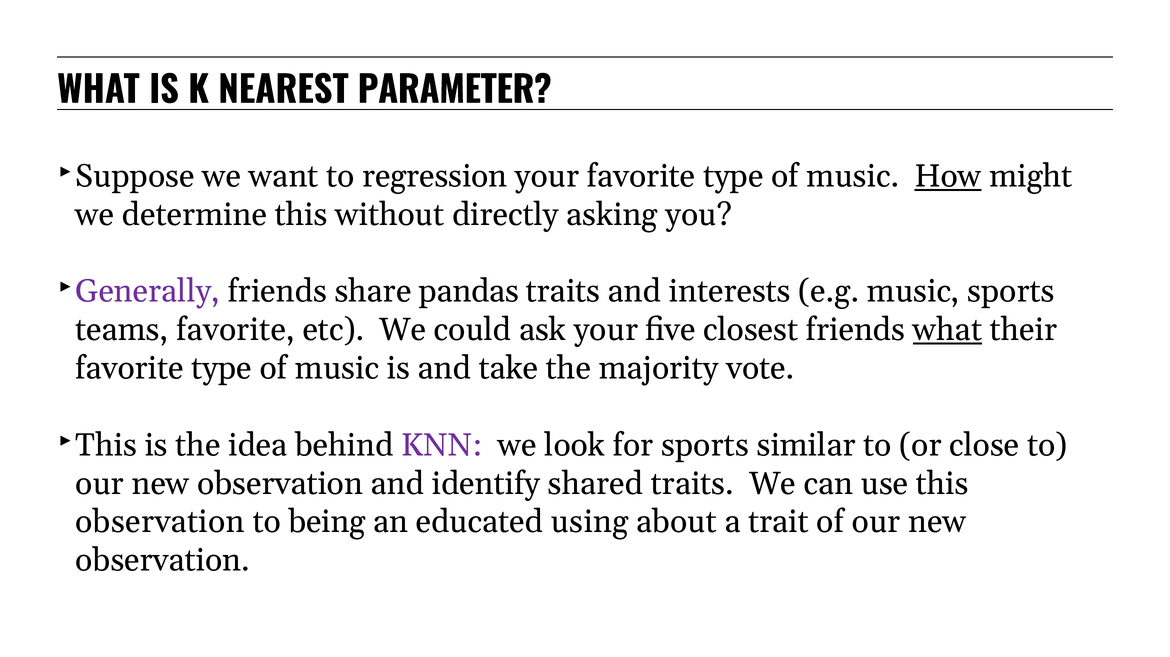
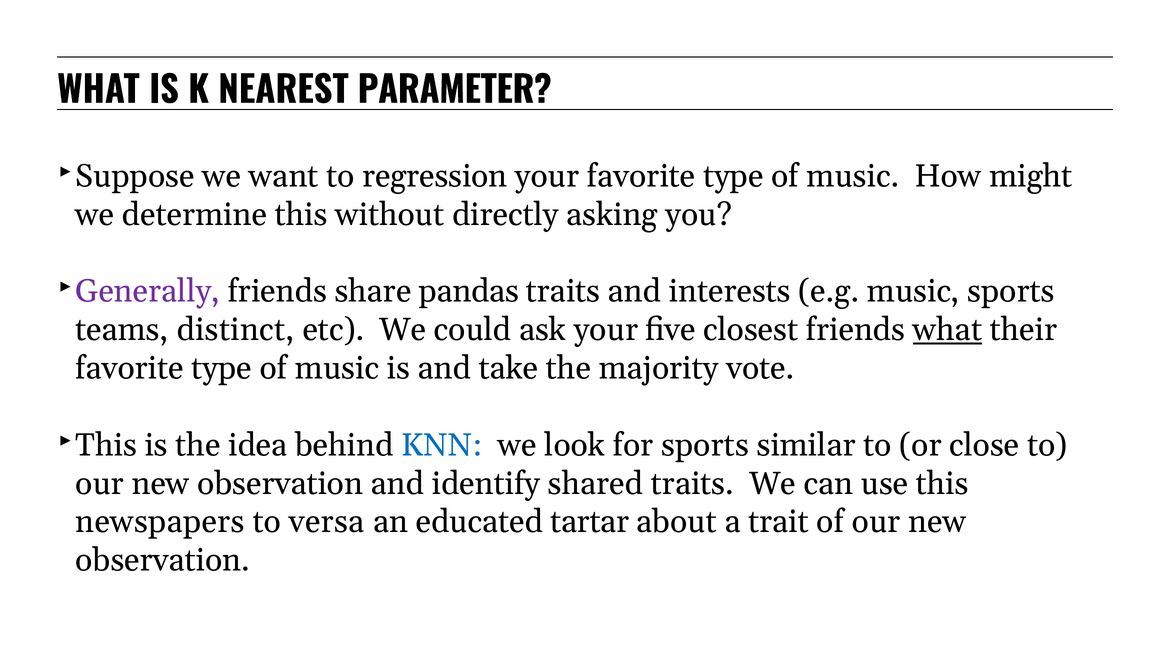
How underline: present -> none (948, 176)
teams favorite: favorite -> distinct (235, 330)
KNN colour: purple -> blue (442, 445)
observation: observation -> newspapers (160, 522)
being: being -> versa (327, 522)
using: using -> tartar (590, 522)
